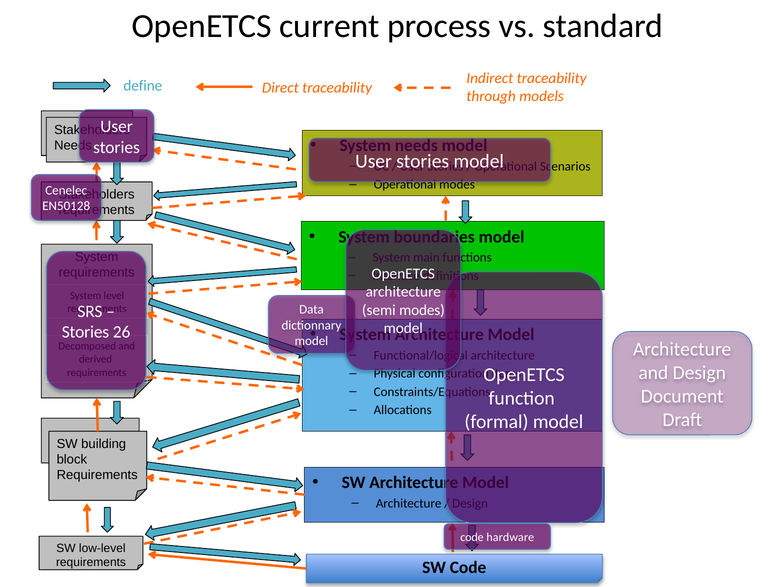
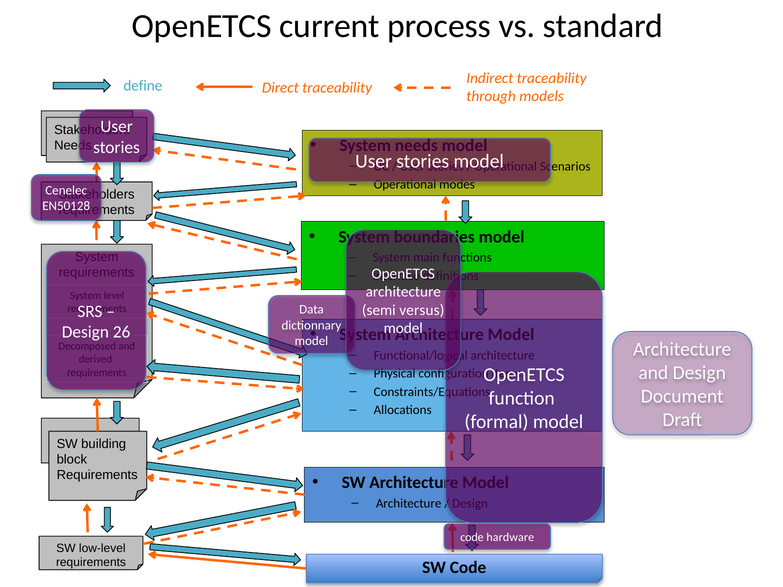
semi modes: modes -> versus (422, 310)
Stories: Stories -> Design (85, 332)
